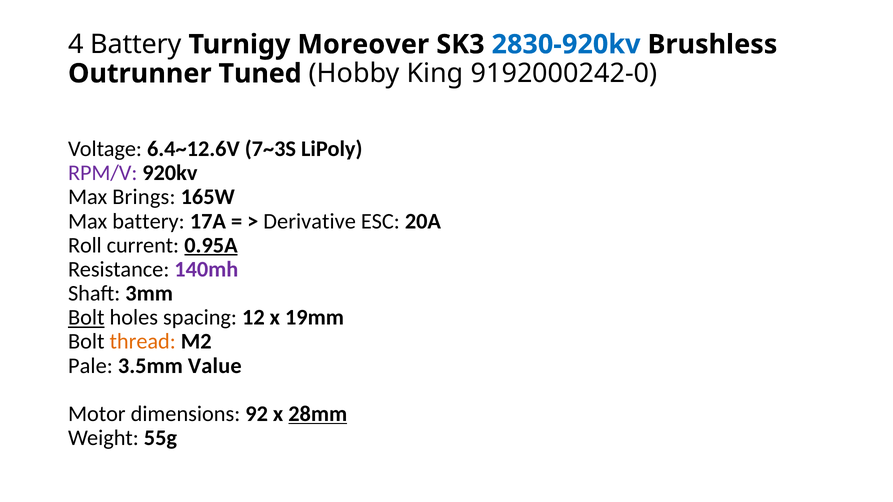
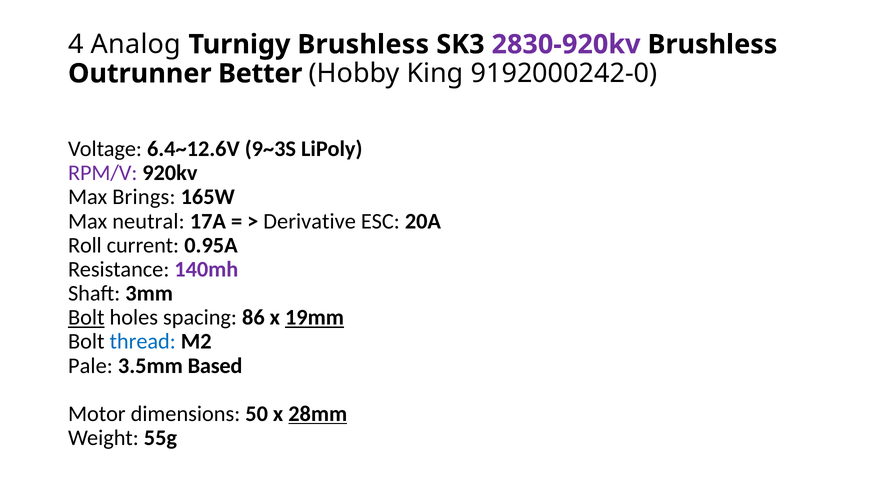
4 Battery: Battery -> Analog (136, 44)
Turnigy Moreover: Moreover -> Brushless (363, 44)
2830-920kv colour: blue -> purple (566, 44)
Tuned: Tuned -> Better (260, 74)
7~3S: 7~3S -> 9~3S (270, 149)
Max battery: battery -> neutral (148, 221)
0.95A underline: present -> none (211, 245)
12: 12 -> 86 (253, 318)
19mm underline: none -> present (315, 318)
thread colour: orange -> blue (143, 342)
Value: Value -> Based (215, 366)
92: 92 -> 50 (257, 414)
